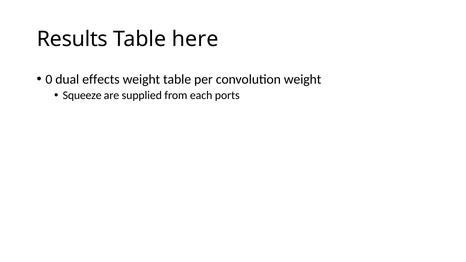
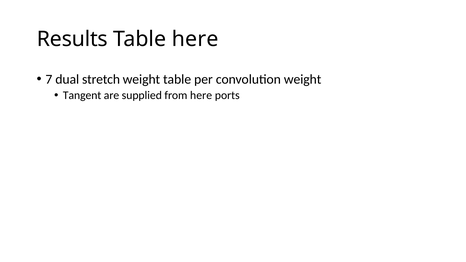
0: 0 -> 7 (49, 79)
effects: effects -> stretch (101, 79)
Squeeze: Squeeze -> Tangent (82, 95)
from each: each -> here (201, 95)
